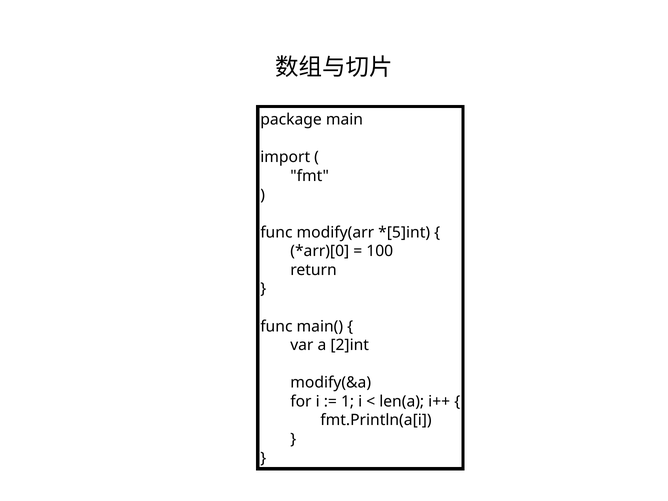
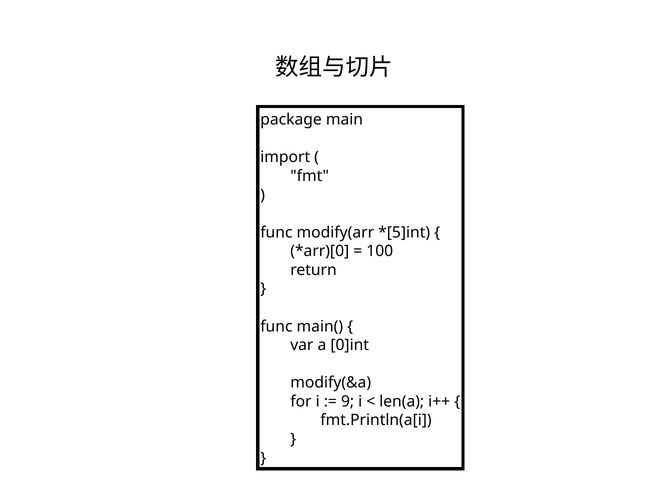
2]int: 2]int -> 0]int (350, 345)
1: 1 -> 9 (348, 402)
